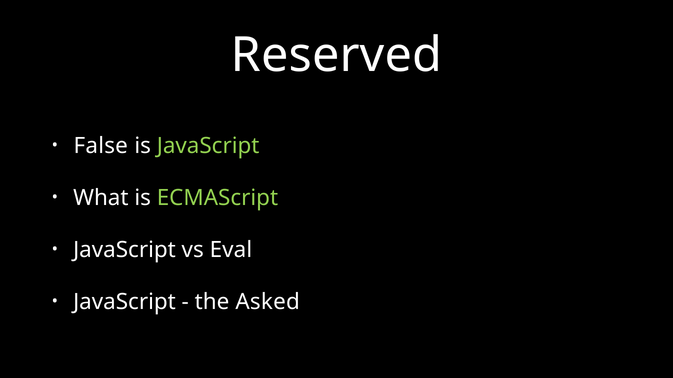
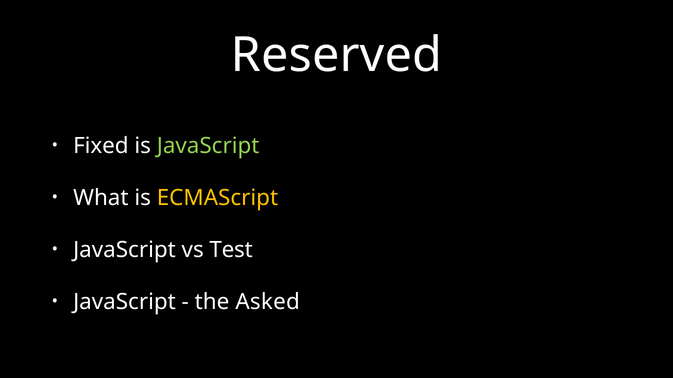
False: False -> Fixed (101, 146)
ECMAScript colour: light green -> yellow (217, 198)
Eval: Eval -> Test (231, 250)
